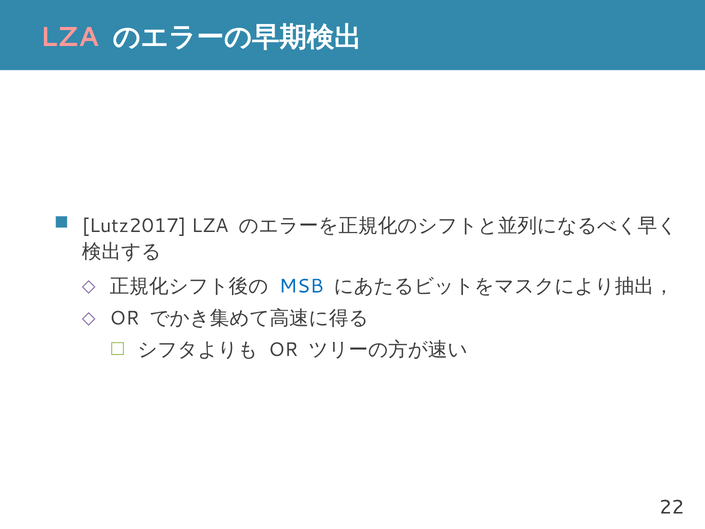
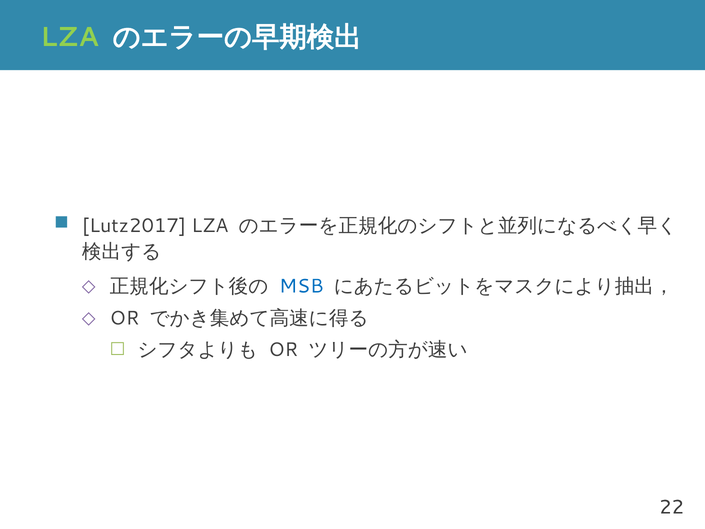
LZA colour: pink -> light green (70, 37)
